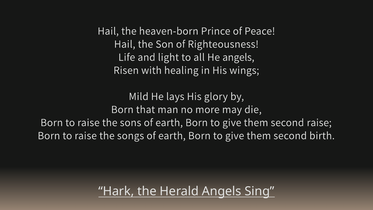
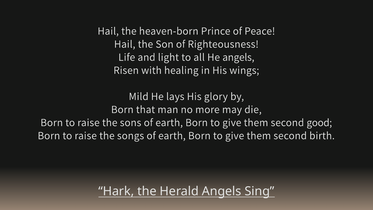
second raise: raise -> good (319, 122)
